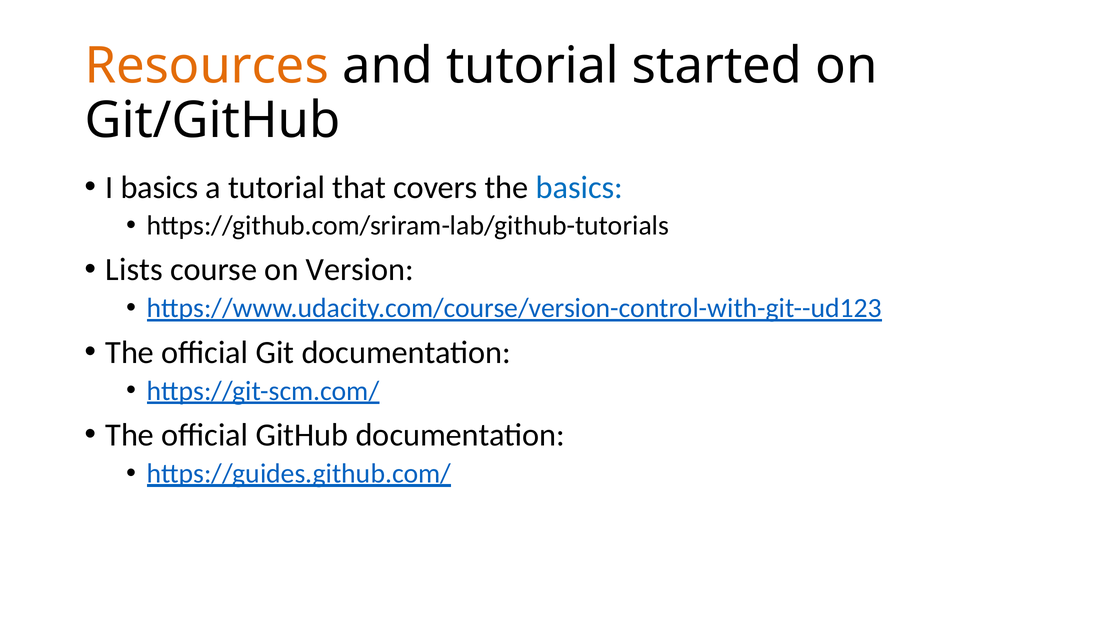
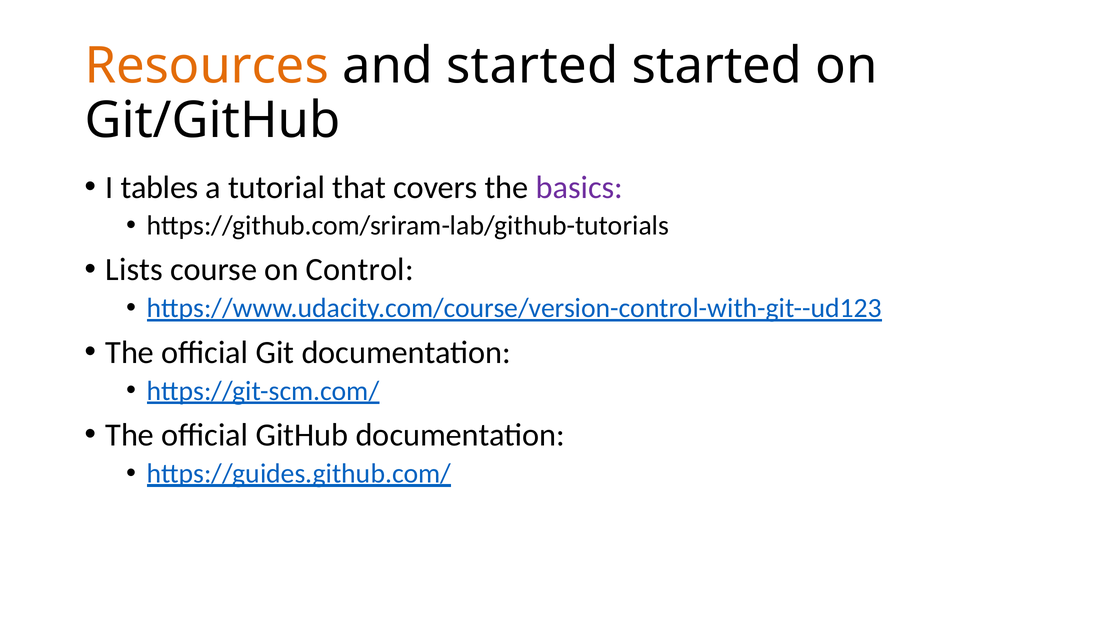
and tutorial: tutorial -> started (532, 66)
I basics: basics -> tables (160, 187)
basics colour: blue -> purple (579, 187)
Version: Version -> Control (360, 270)
